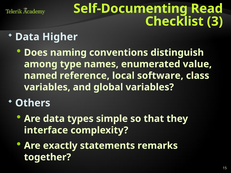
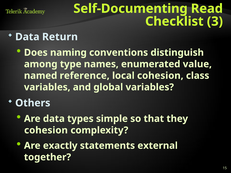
Higher: Higher -> Return (60, 37)
local software: software -> cohesion (160, 76)
interface: interface -> cohesion (46, 130)
remarks: remarks -> external (158, 146)
